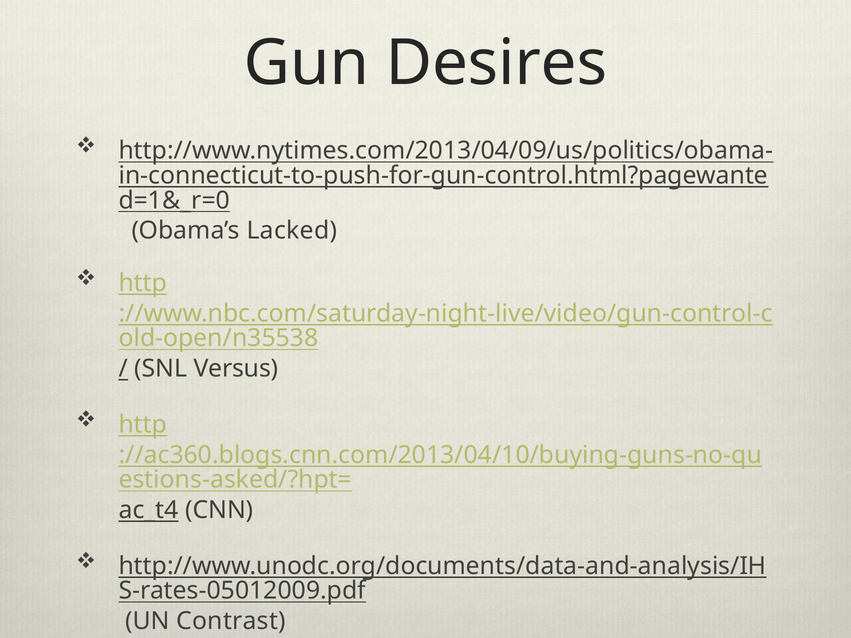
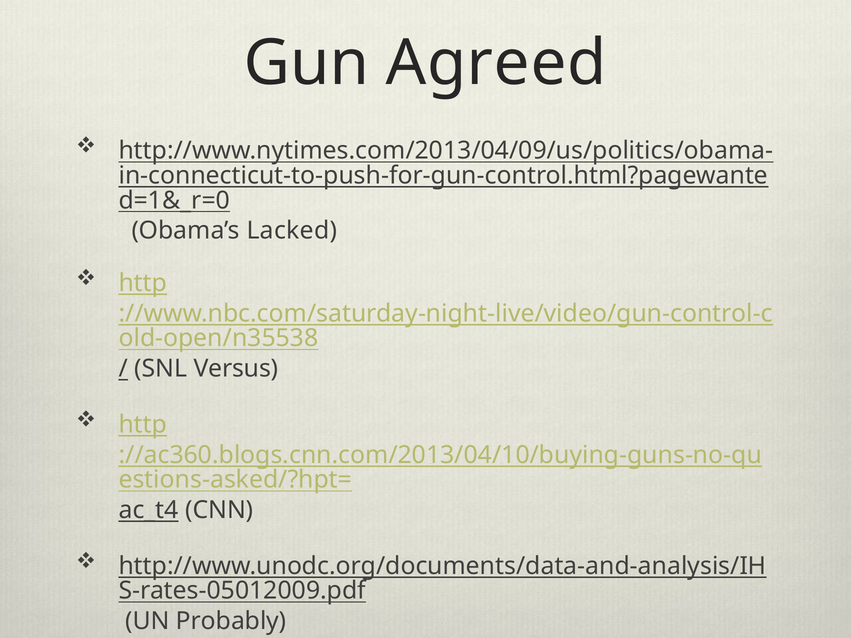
Desires: Desires -> Agreed (496, 63)
Contrast: Contrast -> Probably (231, 621)
